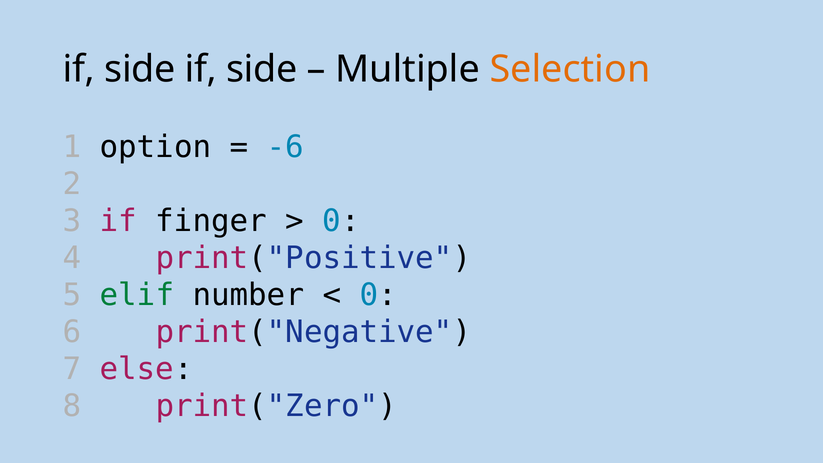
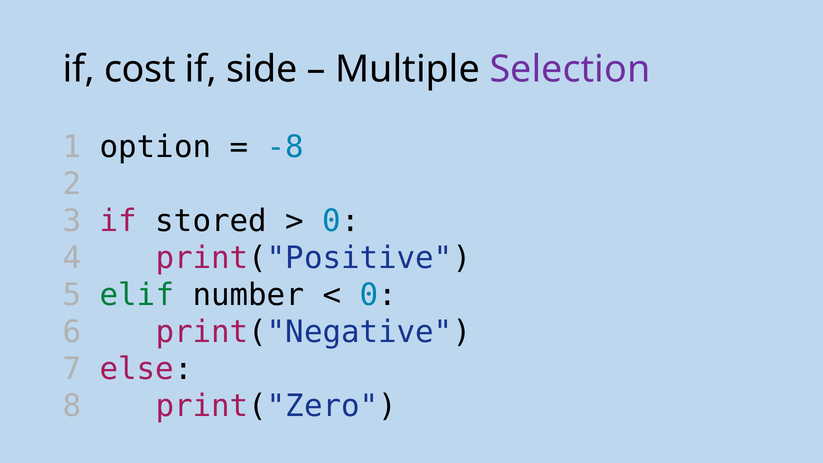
side: side -> cost (140, 69)
Selection colour: orange -> purple (570, 69)
-6: -6 -> -8 (286, 147)
finger: finger -> stored (211, 221)
